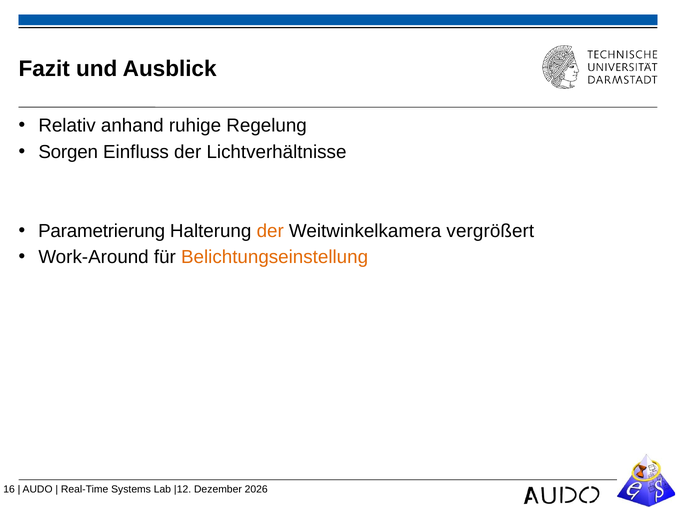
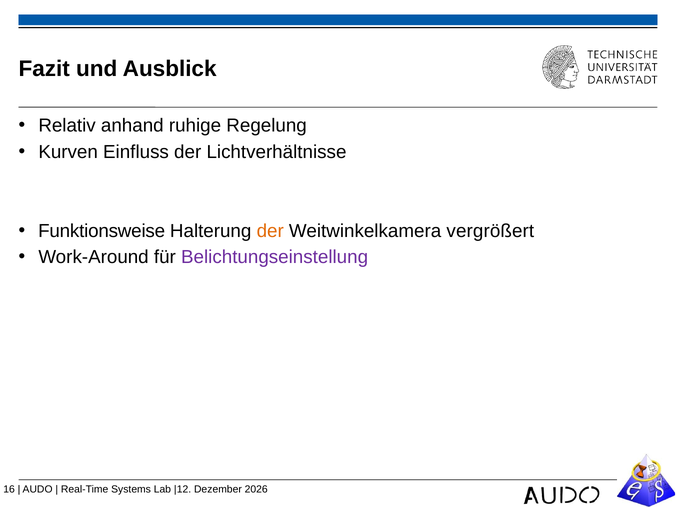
Sorgen: Sorgen -> Kurven (68, 152)
Parametrierung: Parametrierung -> Funktionsweise (102, 231)
Belichtungseinstellung colour: orange -> purple (275, 257)
